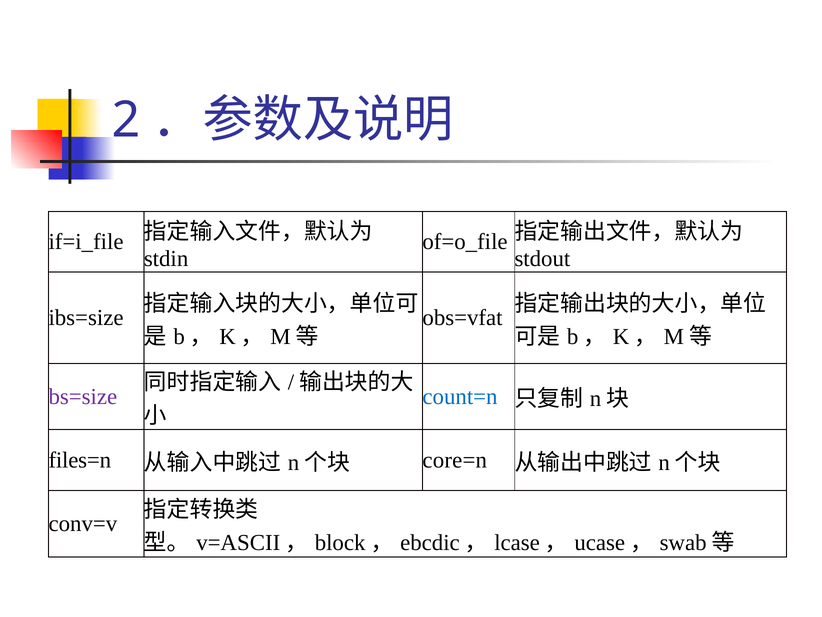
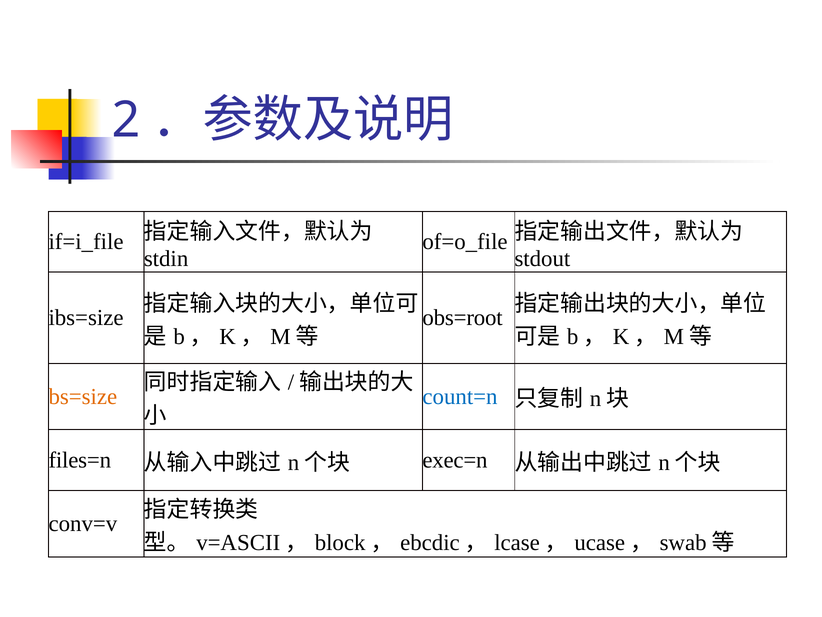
obs=vfat: obs=vfat -> obs=root (463, 318)
bs=size colour: purple -> orange (83, 396)
core=n: core=n -> exec=n (455, 460)
